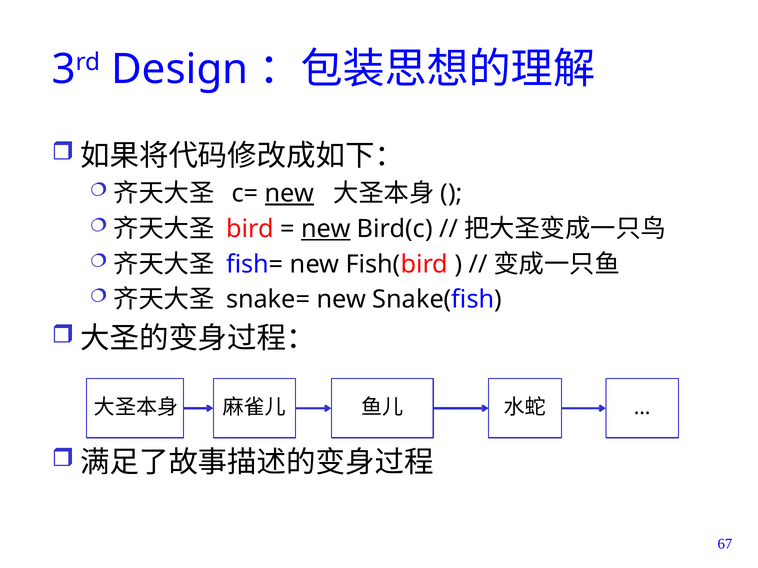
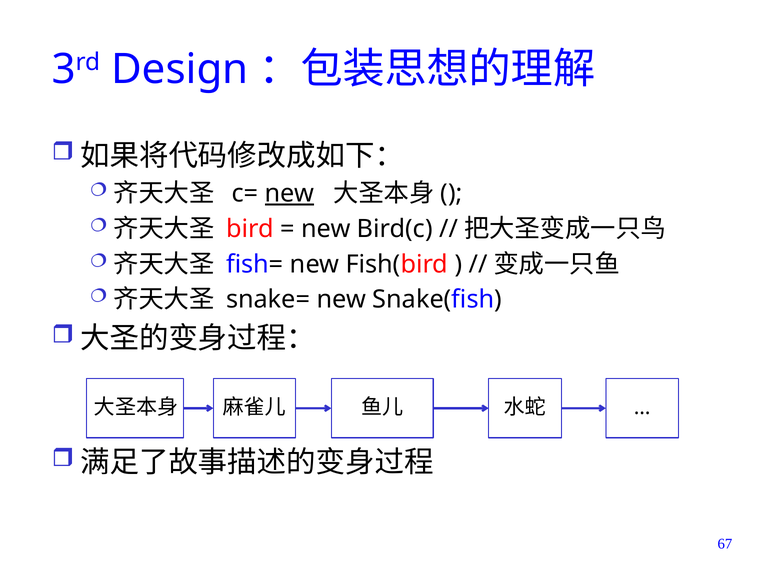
new underline: present -> none (326, 229)
